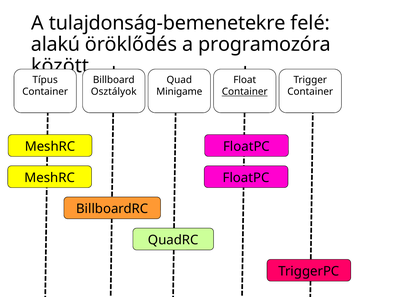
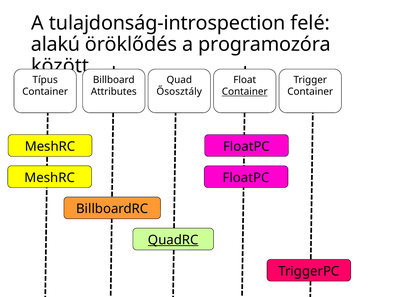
tulajdonság-bemenetekre: tulajdonság-bemenetekre -> tulajdonság-introspection (167, 23)
Osztályok: Osztályok -> Attributes (114, 92)
Minigame: Minigame -> Ősosztály (179, 92)
QuadRC underline: none -> present (173, 240)
